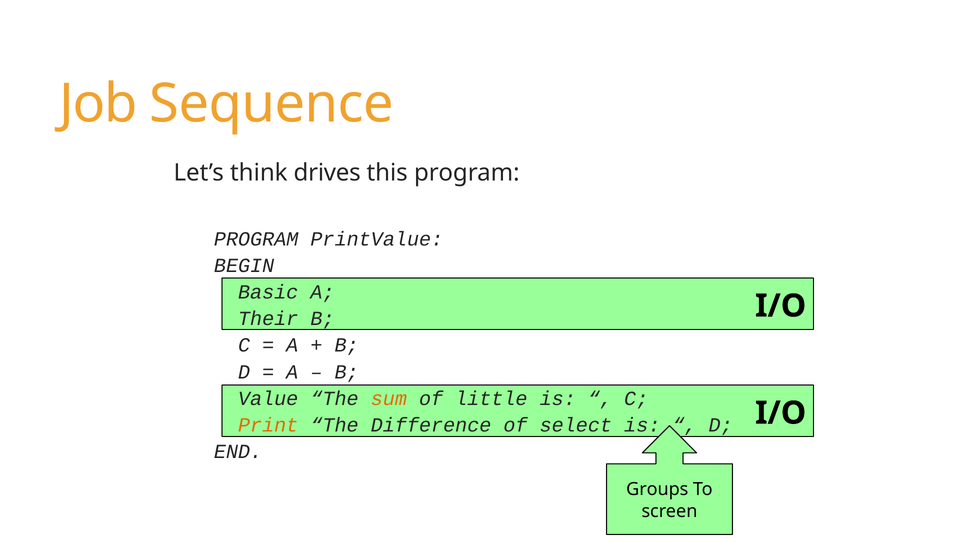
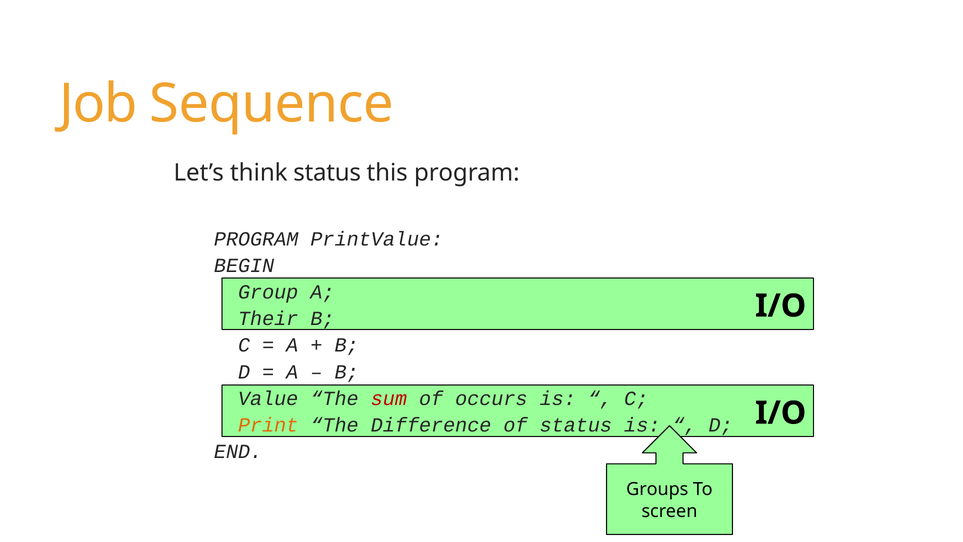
think drives: drives -> status (327, 173)
Basic: Basic -> Group (268, 292)
sum colour: orange -> red (389, 398)
little: little -> occurs (491, 398)
of select: select -> status (576, 425)
